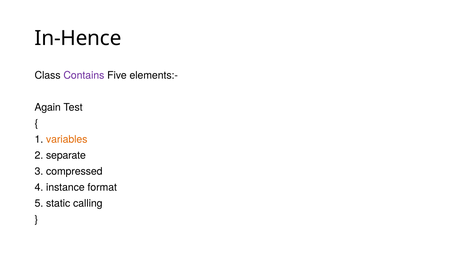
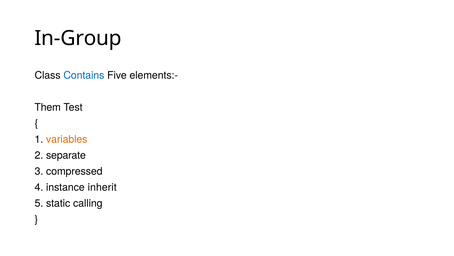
In-Hence: In-Hence -> In-Group (78, 38)
Contains colour: purple -> blue (84, 75)
Again: Again -> Them (48, 107)
format: format -> inherit (102, 187)
